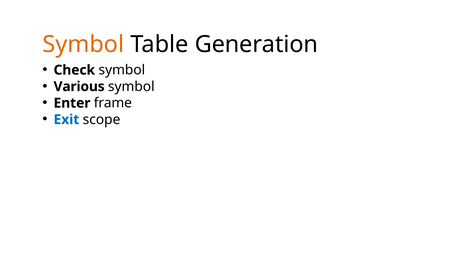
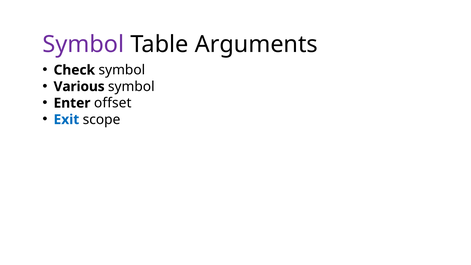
Symbol colour: orange -> purple (83, 44)
Generation: Generation -> Arguments (256, 44)
frame: frame -> offset (113, 103)
